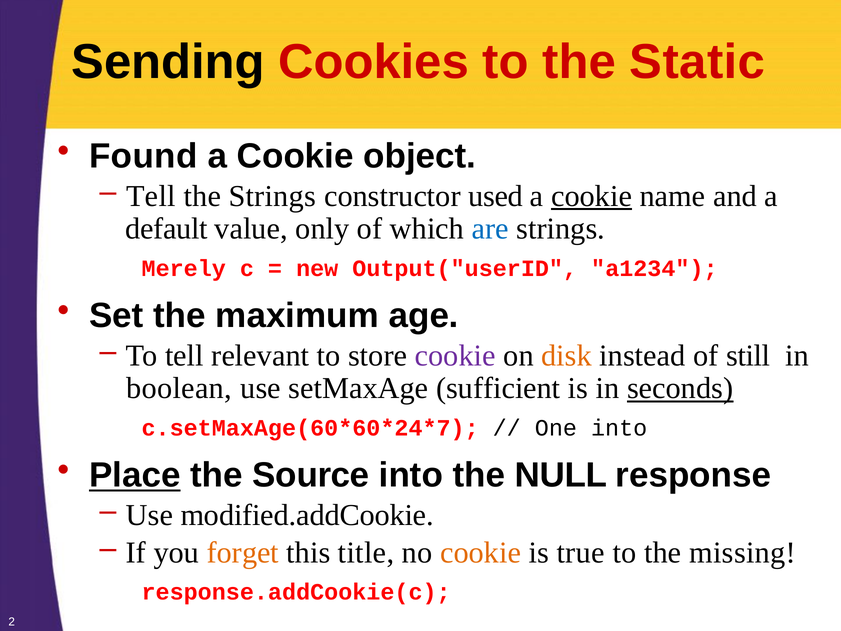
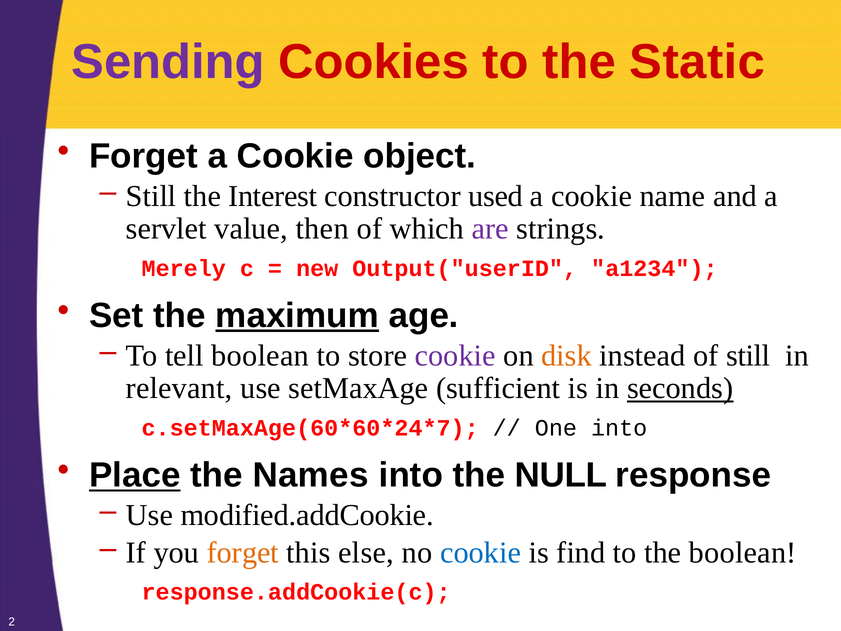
Sending colour: black -> purple (168, 62)
Found: Found -> Forget (144, 156)
Tell: Tell -> Still (151, 196)
the Strings: Strings -> Interest (273, 196)
cookie underline: present -> none (592, 196)
default: default -> servlet (166, 229)
only: only -> then (322, 229)
are colour: blue -> purple (490, 229)
maximum underline: none -> present (297, 316)
tell relevant: relevant -> boolean (260, 356)
boolean: boolean -> relevant (179, 388)
Source: Source -> Names (311, 475)
title: title -> else (366, 552)
cookie colour: orange -> blue (481, 552)
true: true -> find (581, 552)
the missing: missing -> boolean (743, 552)
